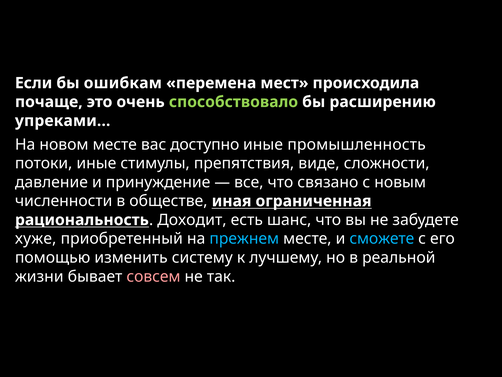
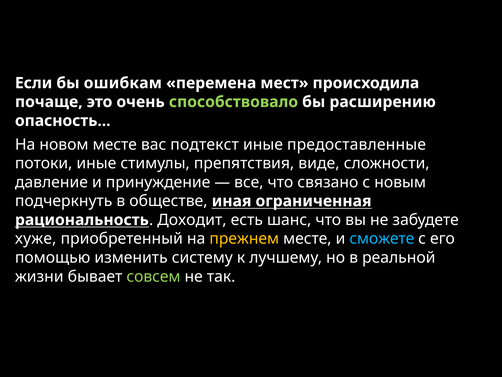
упреками: упреками -> опасность (63, 121)
доступно: доступно -> подтекст (205, 144)
промышленность: промышленность -> предоставленные (357, 144)
численности: численности -> подчеркнуть (64, 201)
прежнем colour: light blue -> yellow (244, 238)
совсем colour: pink -> light green (153, 276)
